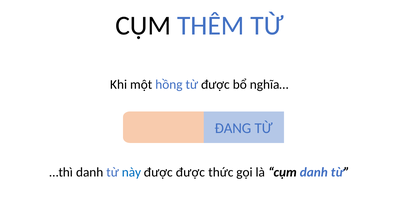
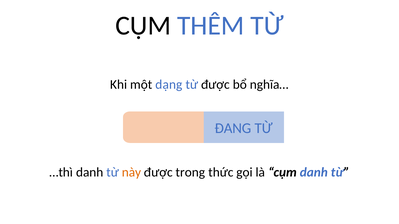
hồng: hồng -> dạng (169, 85)
này colour: blue -> orange (131, 173)
được được: được -> trong (190, 173)
